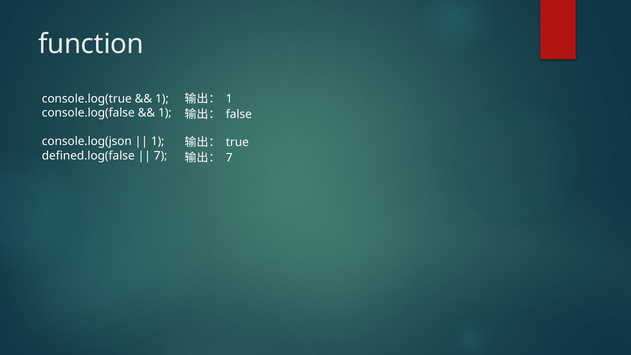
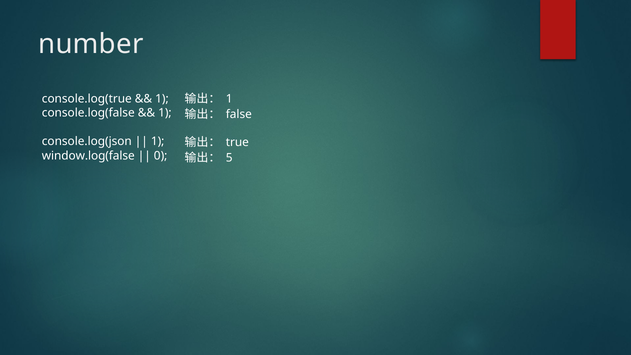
function: function -> number (91, 44)
defined.log(false: defined.log(false -> window.log(false (88, 156)
7: 7 -> 0 (161, 156)
7: 7 -> 5 (229, 158)
